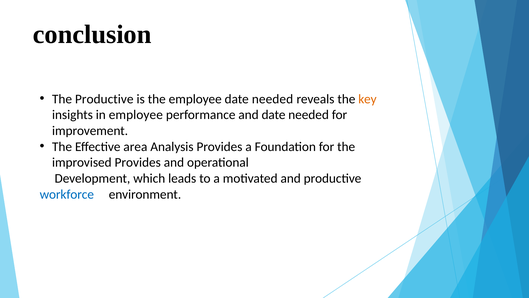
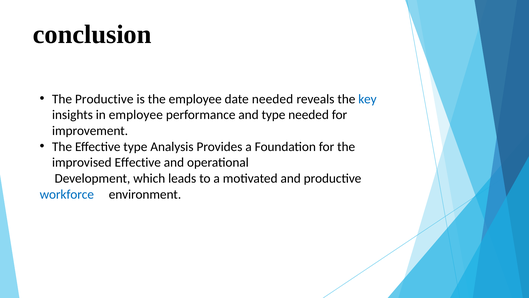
key colour: orange -> blue (367, 99)
and date: date -> type (274, 115)
Effective area: area -> type (135, 146)
improvised Provides: Provides -> Effective (138, 162)
